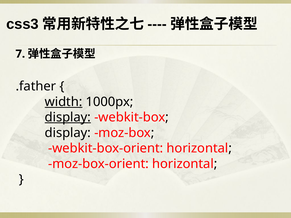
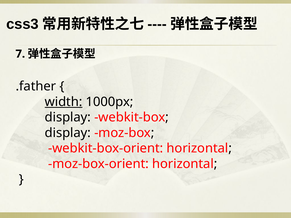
display underline: present -> none (68, 117)
